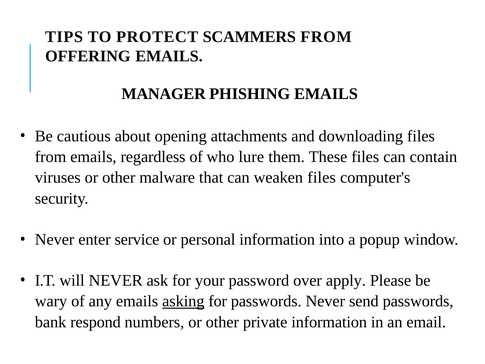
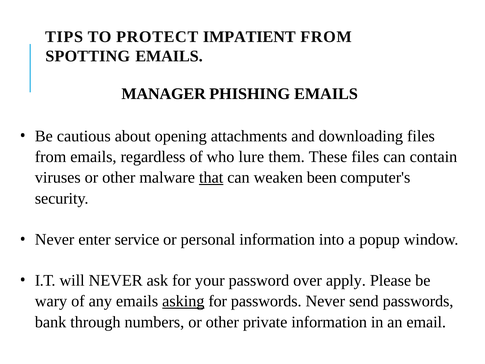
SCAMMERS: SCAMMERS -> IMPATIENT (249, 37)
OFFERING: OFFERING -> SPOTTING (88, 56)
that underline: none -> present (211, 177)
weaken files: files -> been (322, 177)
respond: respond -> through (95, 322)
